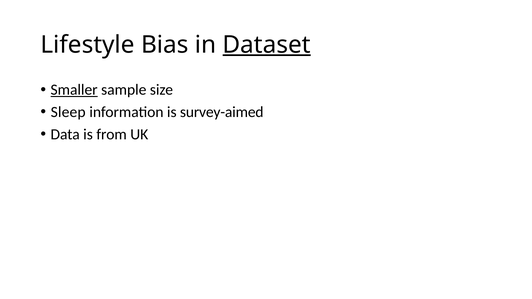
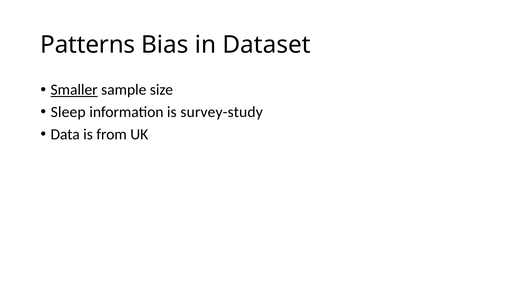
Lifestyle: Lifestyle -> Patterns (88, 45)
Dataset underline: present -> none (267, 45)
survey-aimed: survey-aimed -> survey-study (222, 112)
